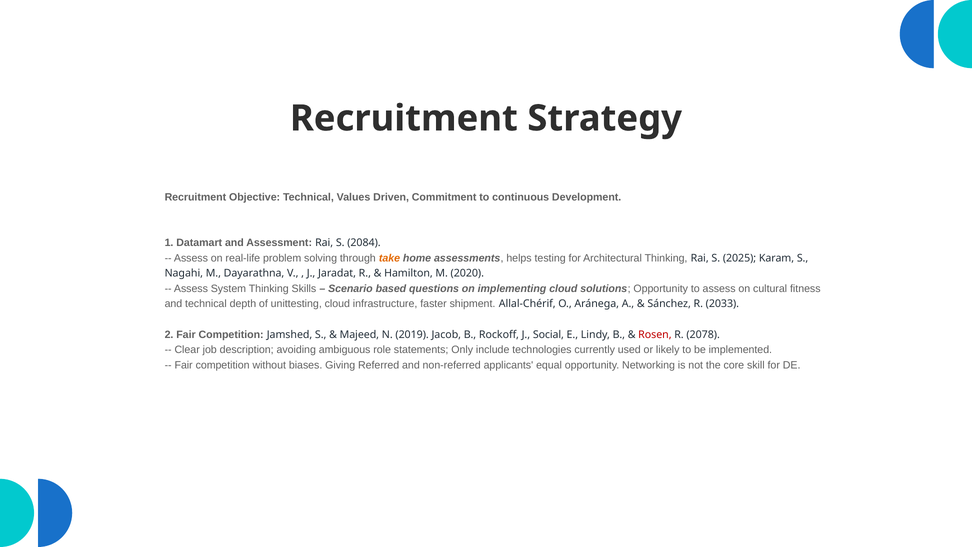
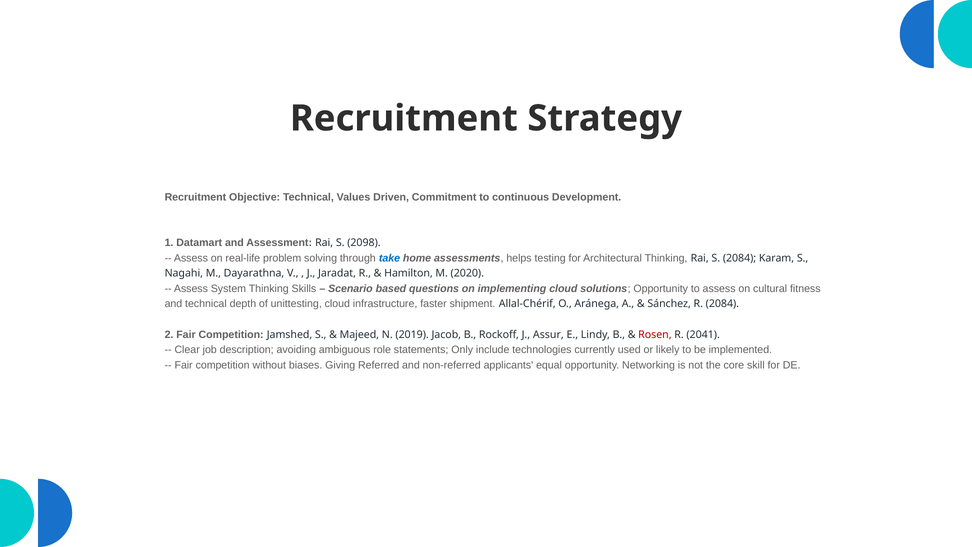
2084: 2084 -> 2098 (364, 243)
take colour: orange -> blue (390, 258)
S 2025: 2025 -> 2084 (740, 258)
R 2033: 2033 -> 2084 (722, 304)
Social: Social -> Assur (548, 334)
2078: 2078 -> 2041 (703, 334)
